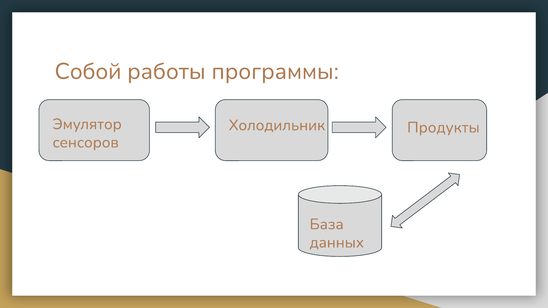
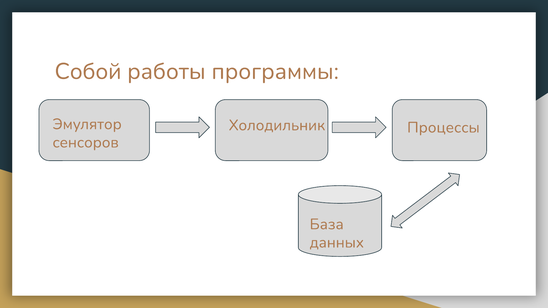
Продукты: Продукты -> Процессы (443, 128)
